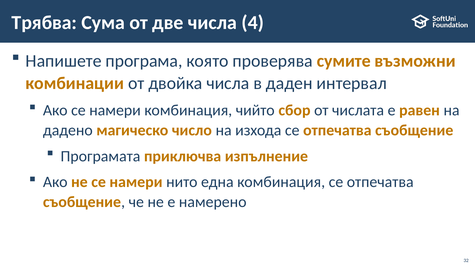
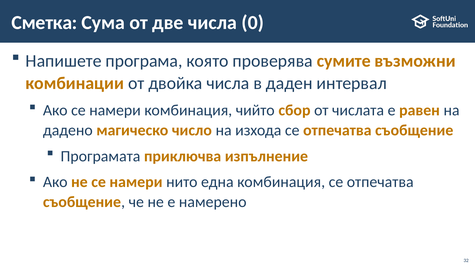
Трябва: Трябва -> Сметка (44, 23)
4: 4 -> 0 (253, 23)
